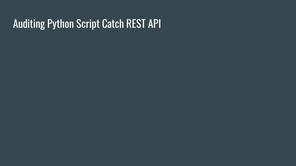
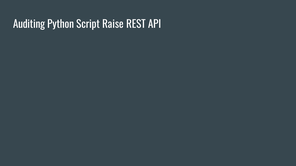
Catch: Catch -> Raise (113, 25)
